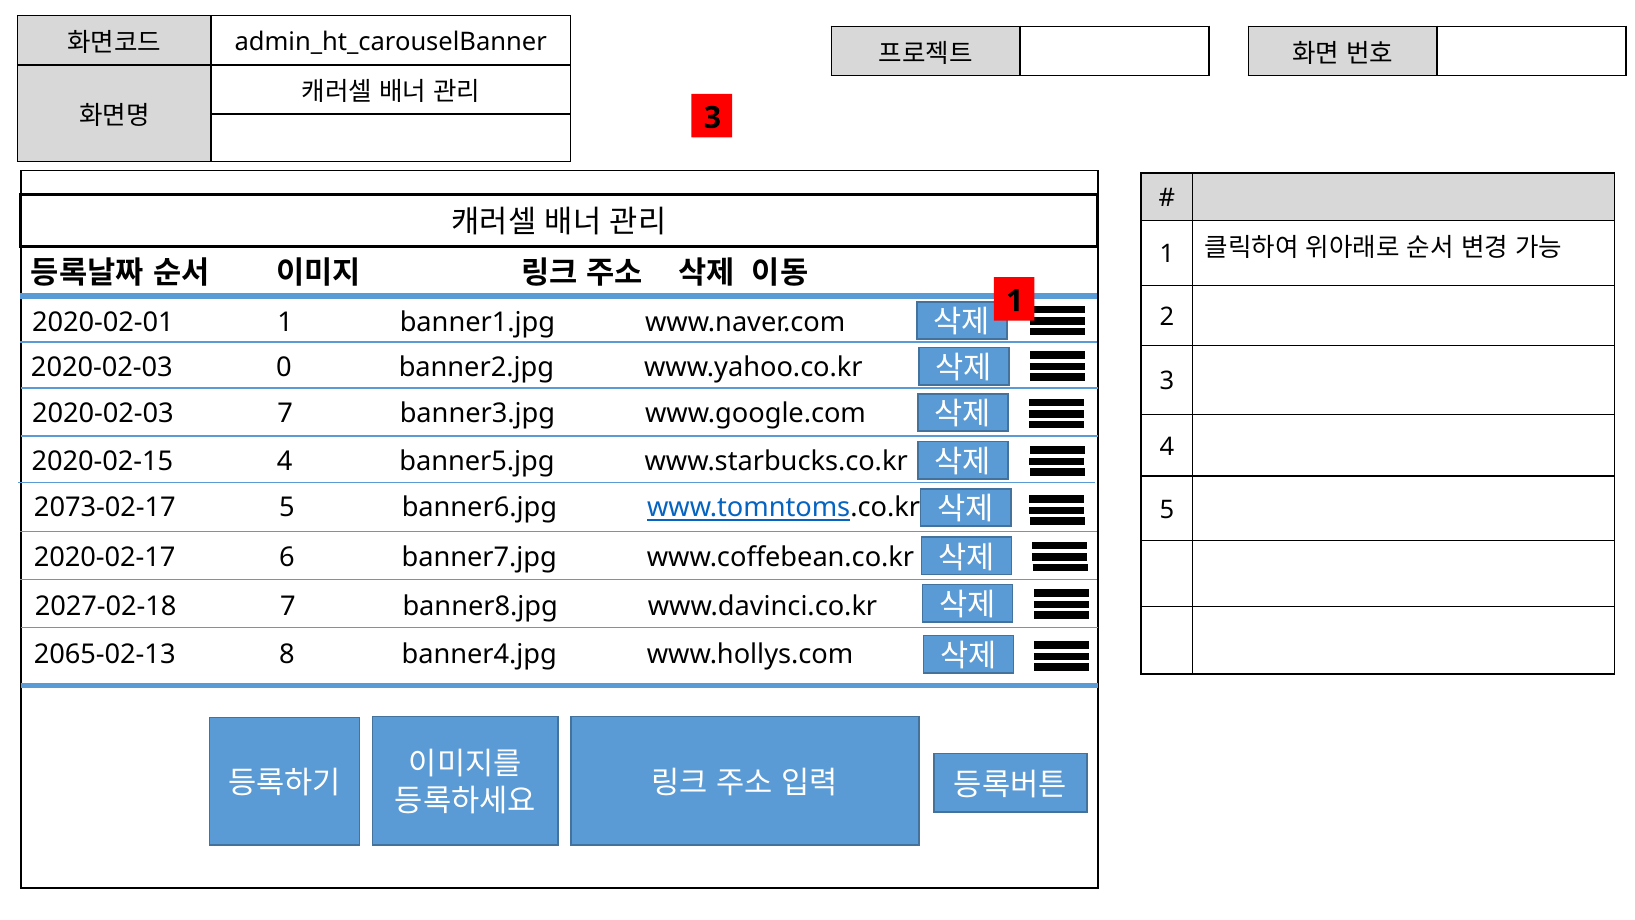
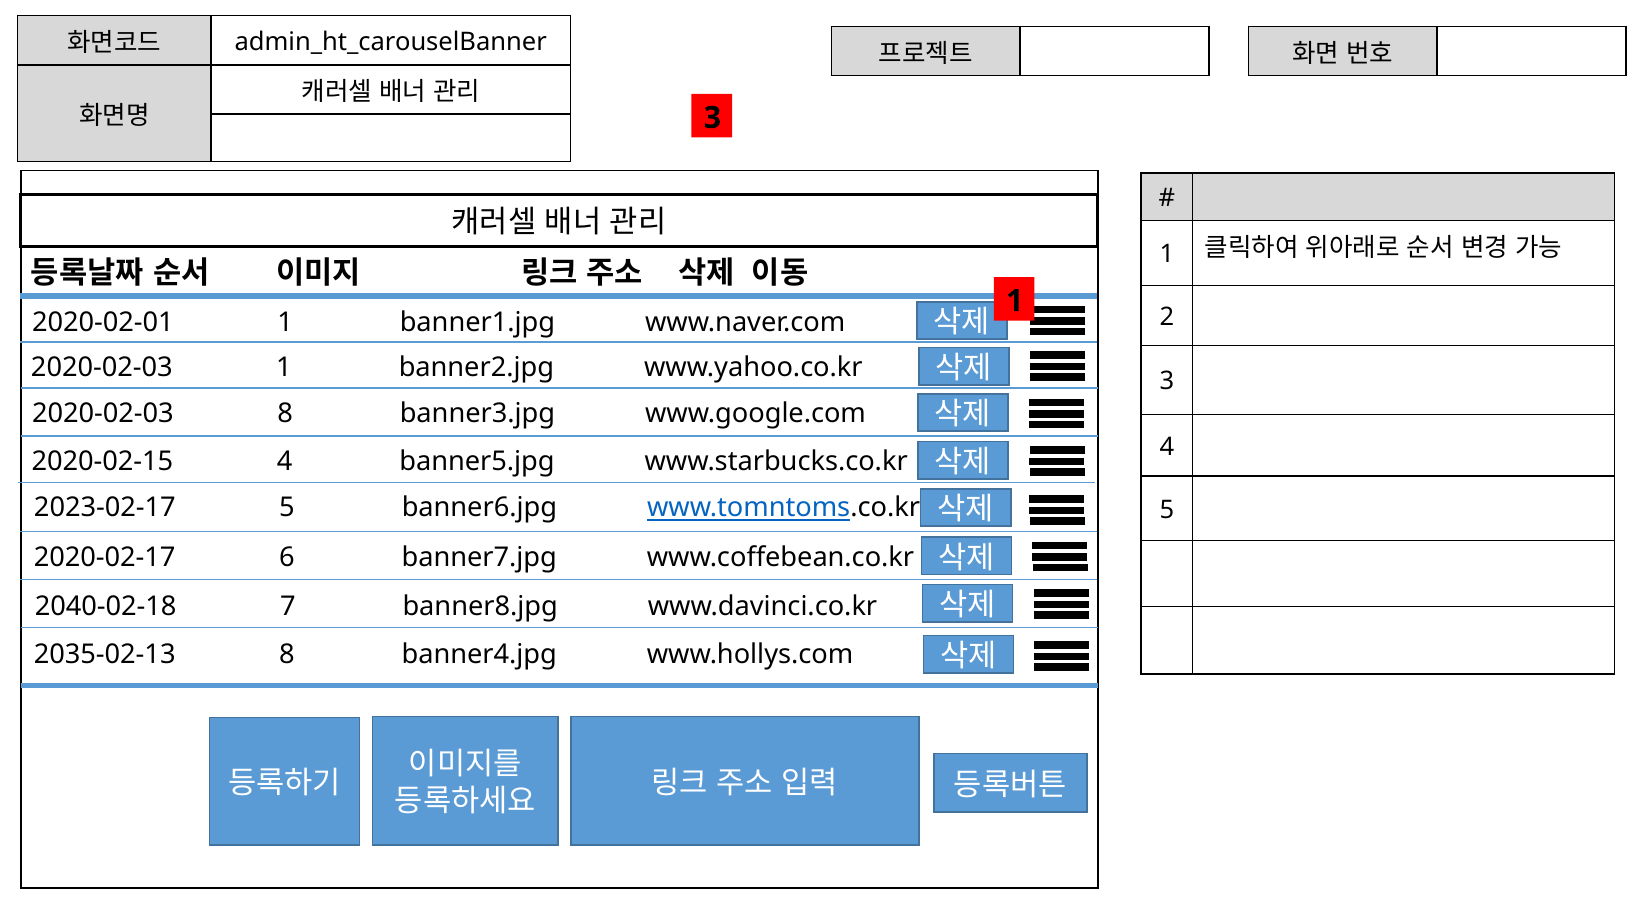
2020-02-03 0: 0 -> 1 (284, 367)
2020-02-03 7: 7 -> 8 (285, 413)
2073-02-17: 2073-02-17 -> 2023-02-17 (105, 507)
2027-02-18: 2027-02-18 -> 2040-02-18 (106, 606)
2065-02-13: 2065-02-13 -> 2035-02-13 (105, 654)
